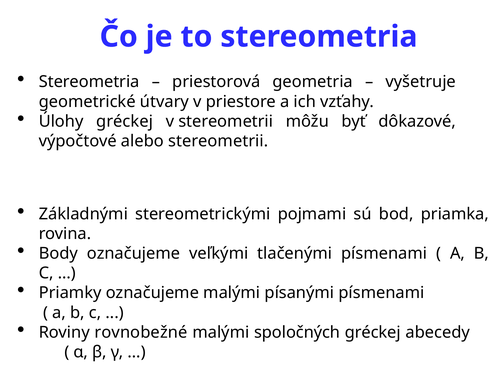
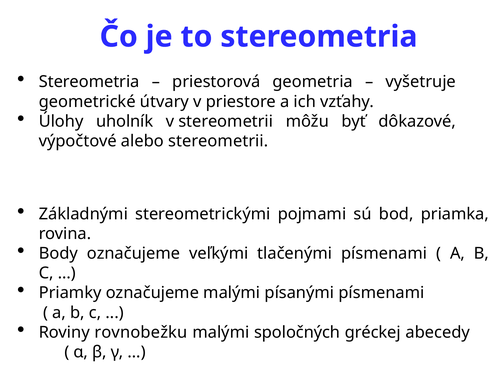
Úlohy gréckej: gréckej -> uholník (125, 121)
rovnobežné: rovnobežné -> rovnobežku (141, 333)
